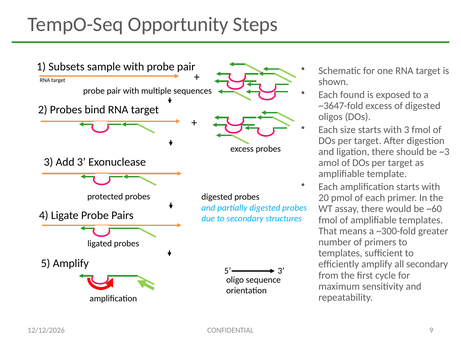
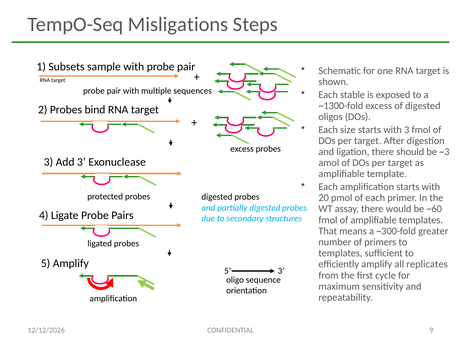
Opportunity: Opportunity -> Misligations (178, 24)
found: found -> stable (353, 95)
~3647-fold: ~3647-fold -> ~1300-fold (341, 106)
all secondary: secondary -> replicates (427, 264)
